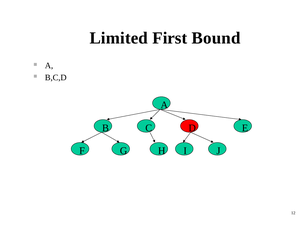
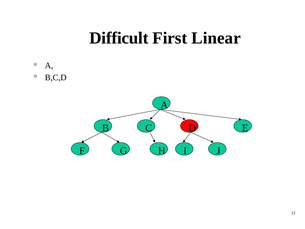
Limited: Limited -> Difficult (119, 38)
Bound: Bound -> Linear (216, 38)
